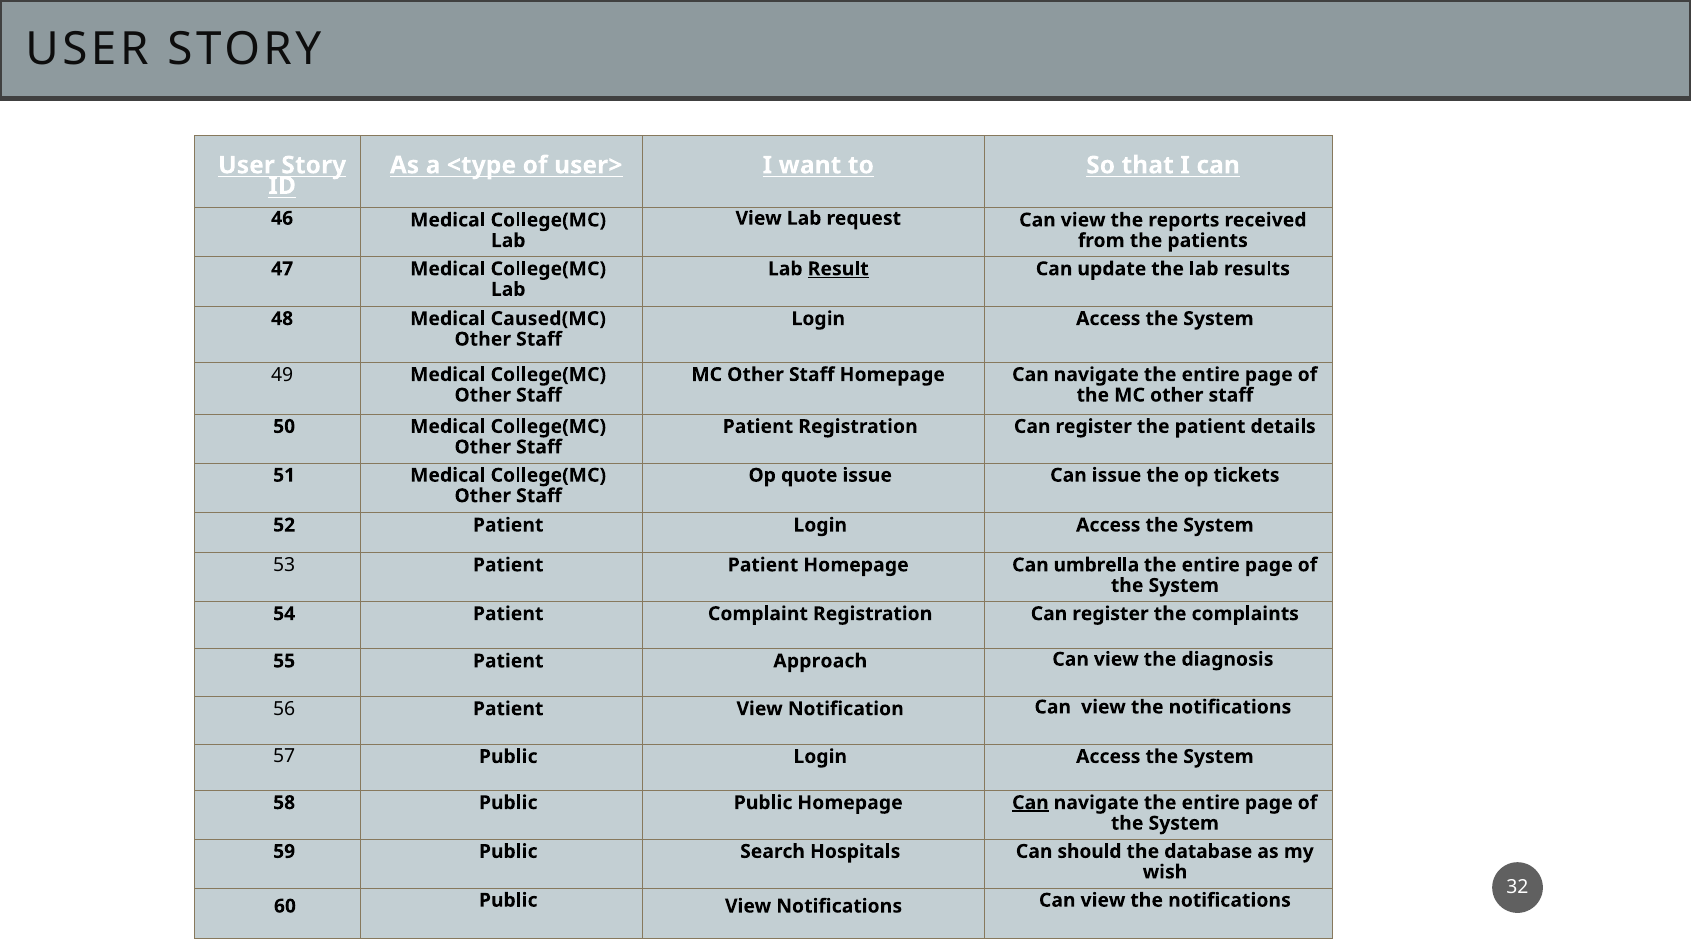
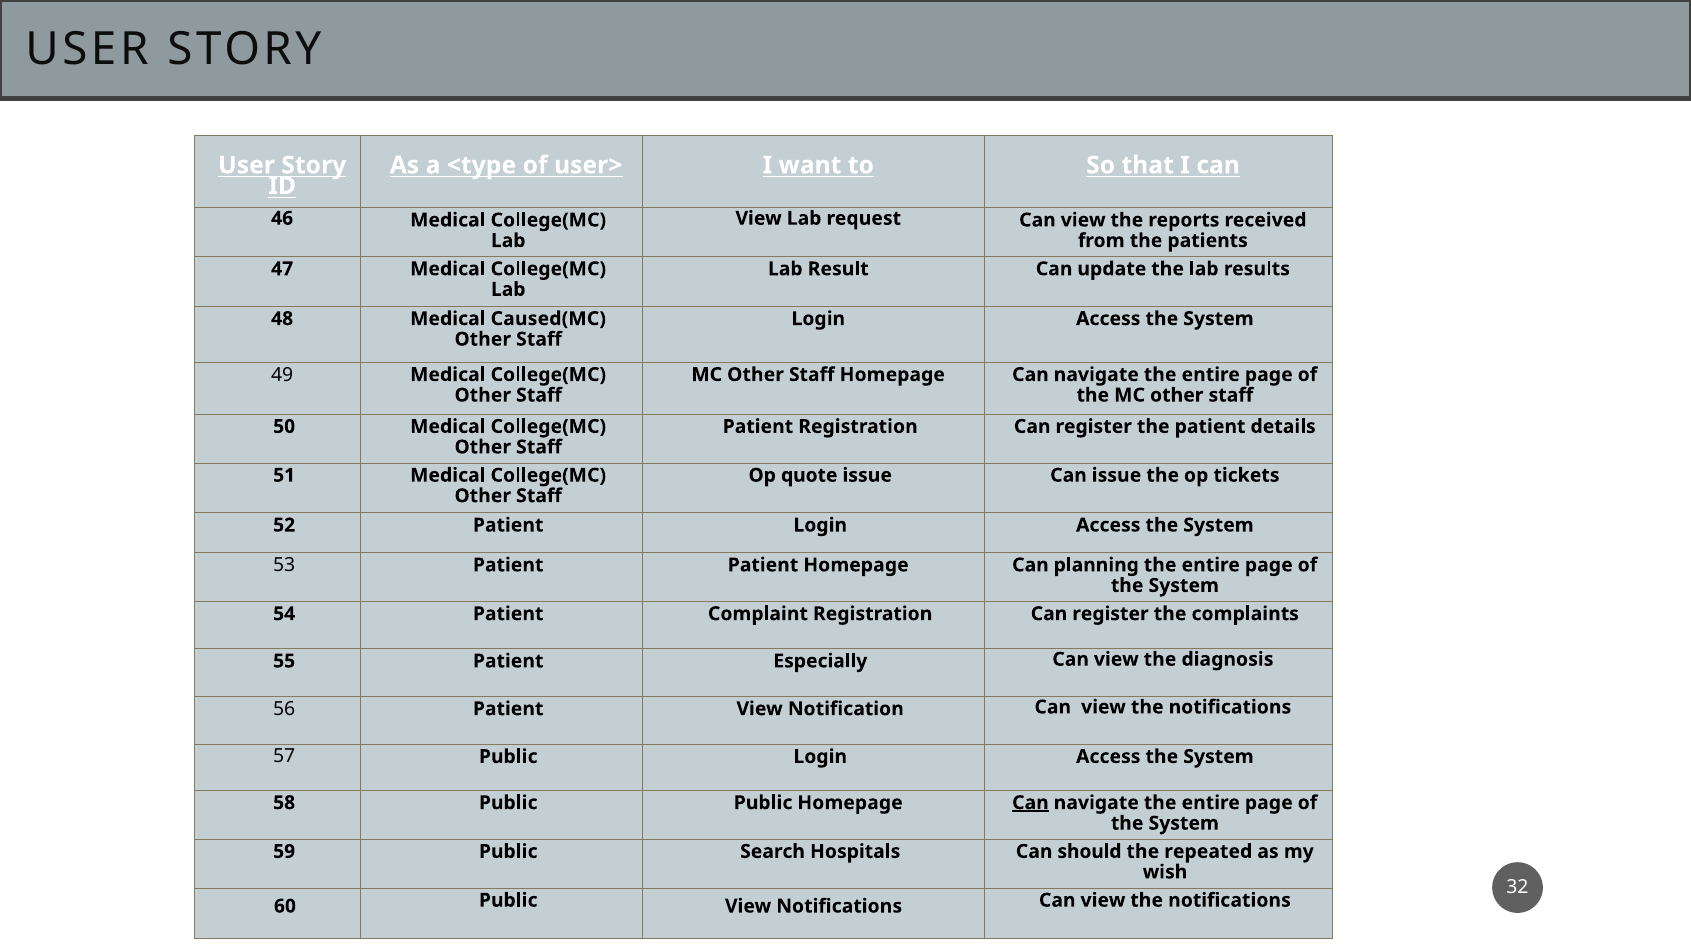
Result underline: present -> none (838, 269)
umbrella: umbrella -> planning (1096, 565)
Approach: Approach -> Especially (820, 661)
database: database -> repeated (1208, 852)
